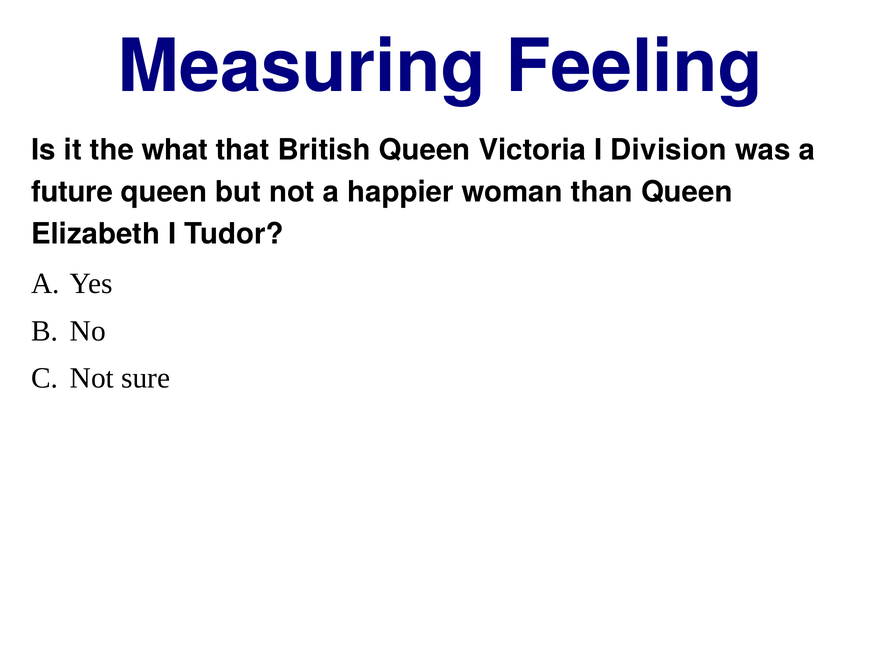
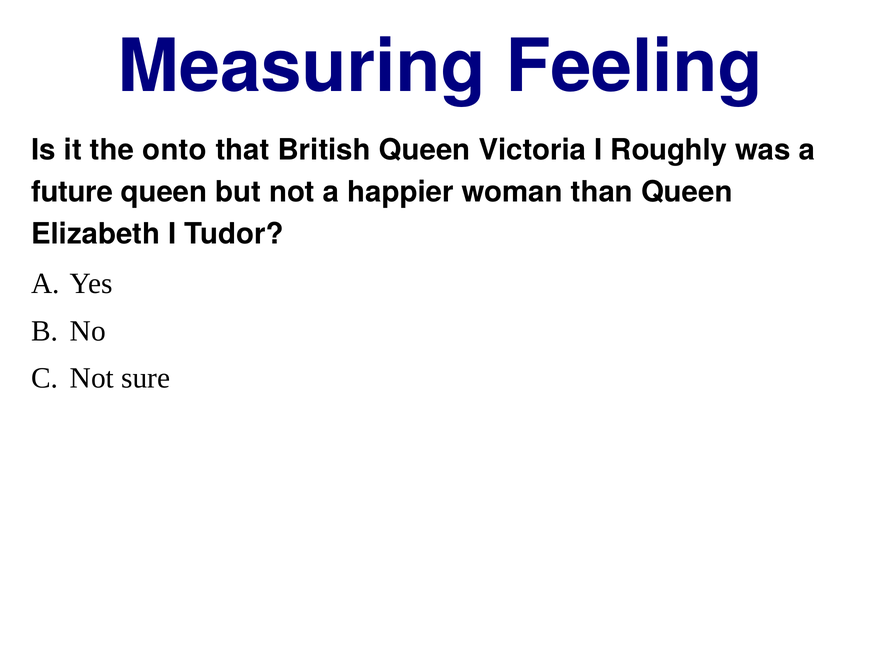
what: what -> onto (175, 150)
Division: Division -> Roughly (669, 150)
